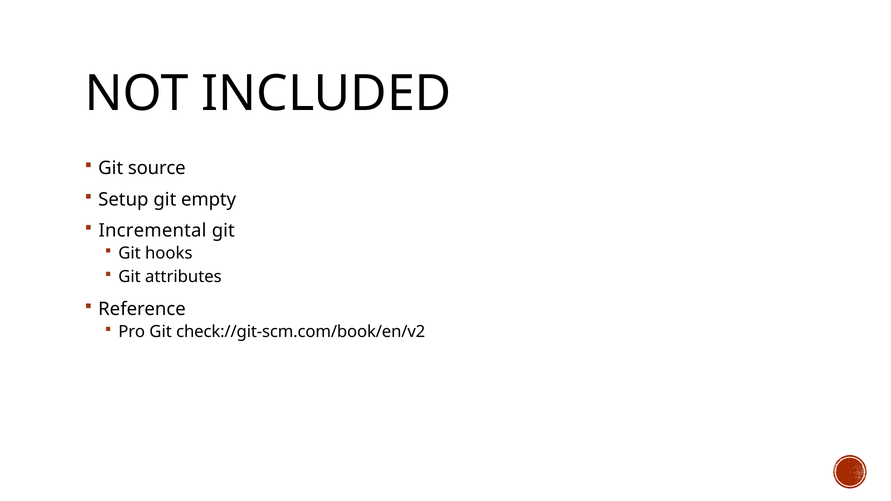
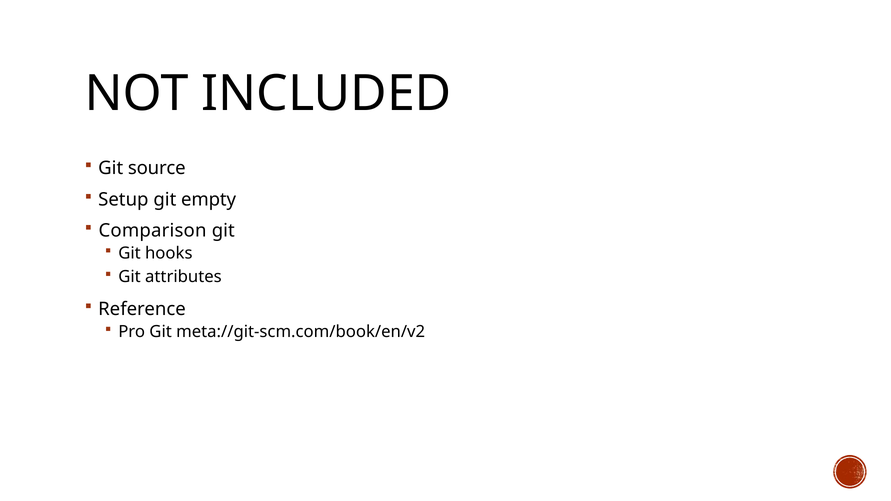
Incremental: Incremental -> Comparison (153, 231)
check://git-scm.com/book/en/v2: check://git-scm.com/book/en/v2 -> meta://git-scm.com/book/en/v2 (301, 332)
